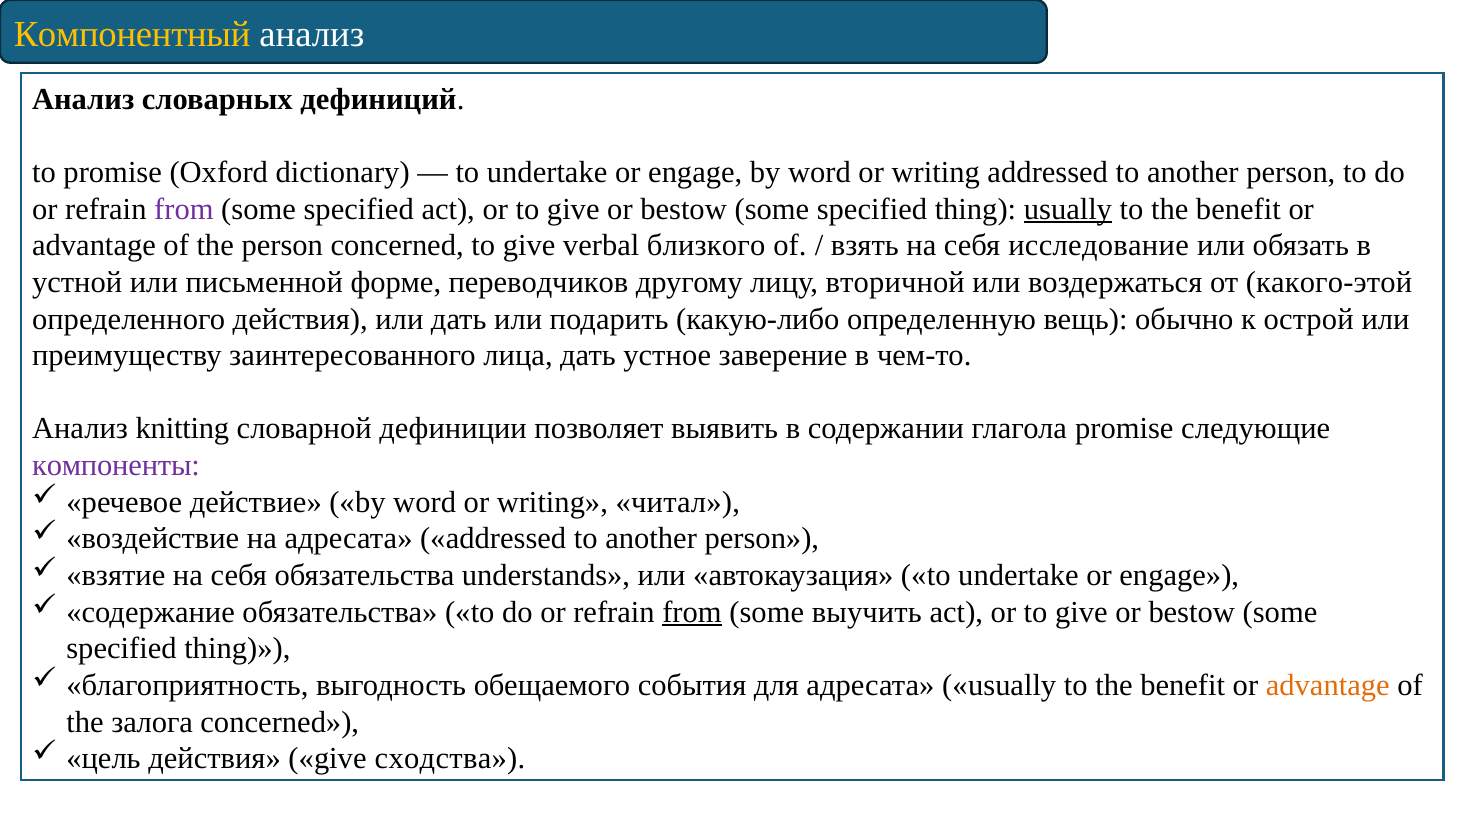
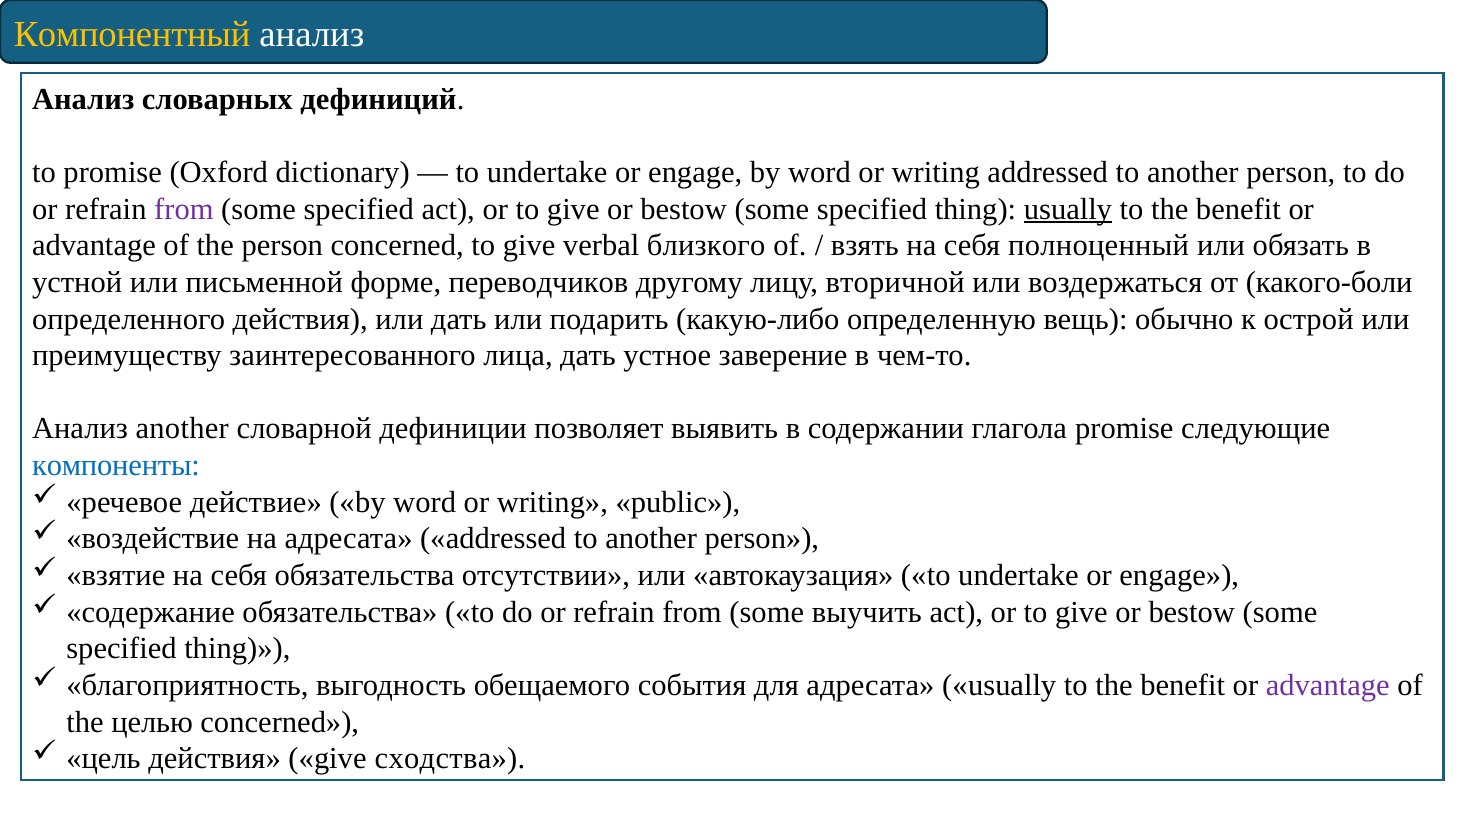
исследование: исследование -> полноценный (1099, 246)
какого-этой: какого-этой -> какого-боли (1329, 282)
Анализ knitting: knitting -> another (182, 429)
компоненты colour: purple -> blue (116, 466)
читал: читал -> public (678, 502)
understands: understands -> отсутствии (546, 575)
from underline: present -> none (692, 612)
advantage colour: orange -> purple (1328, 685)
залога: залога -> целью (152, 722)
